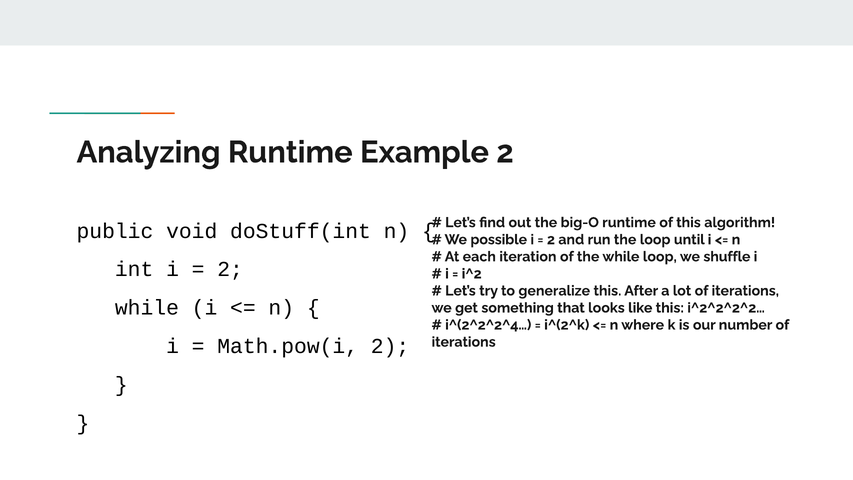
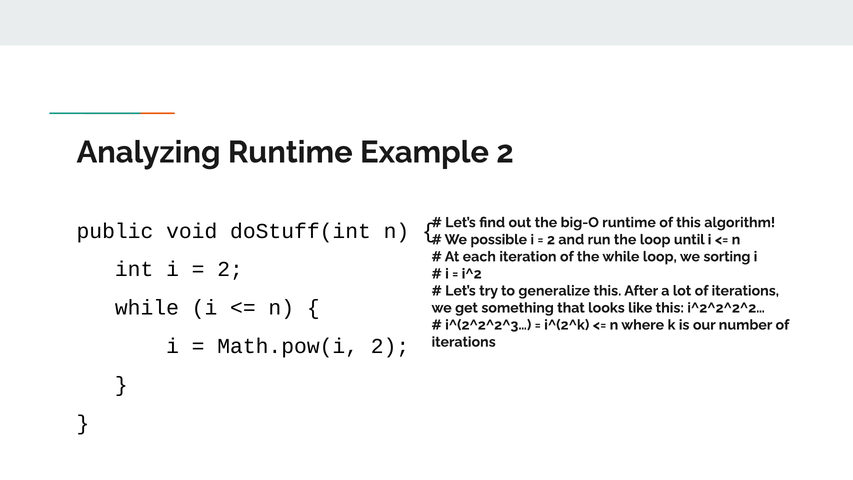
shuffle: shuffle -> sorting (727, 257)
i^(2^2^2^4…: i^(2^2^2^4… -> i^(2^2^2^3… (488, 325)
